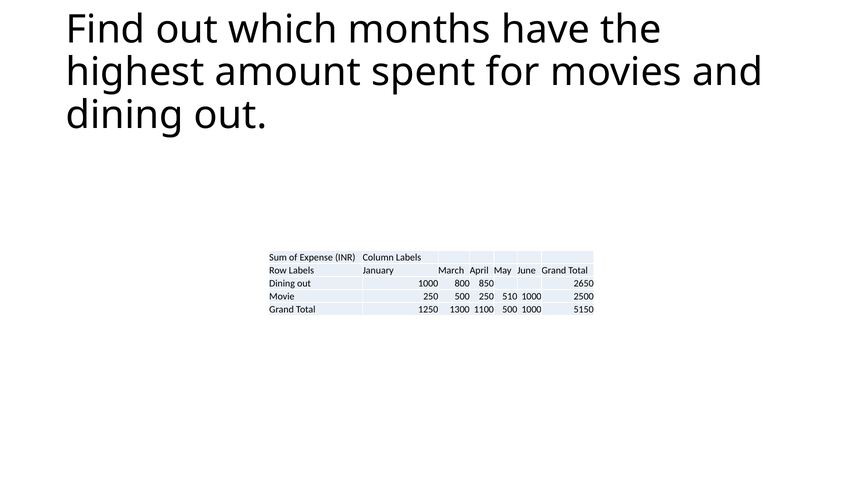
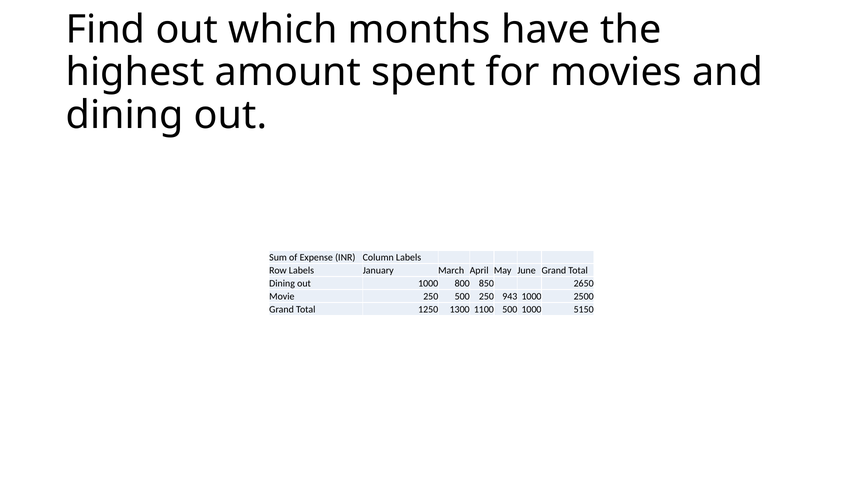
510: 510 -> 943 (510, 297)
